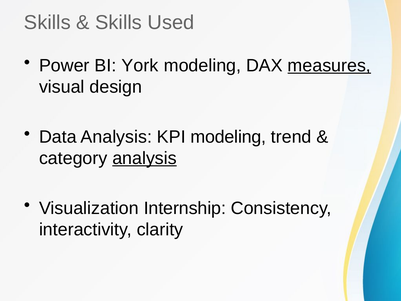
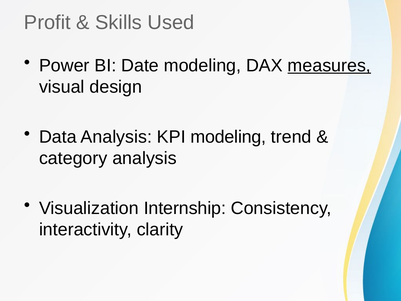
Skills: Skills -> Profit (47, 23)
York: York -> Date (140, 65)
analysis underline: present -> none (145, 158)
